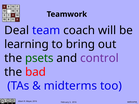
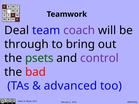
coach colour: black -> purple (79, 30)
learning: learning -> through (26, 44)
midterms: midterms -> advanced (70, 86)
